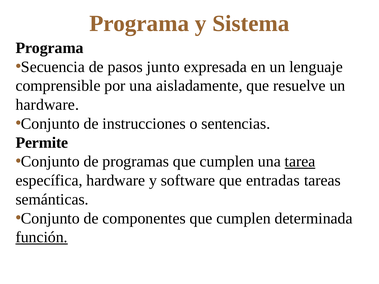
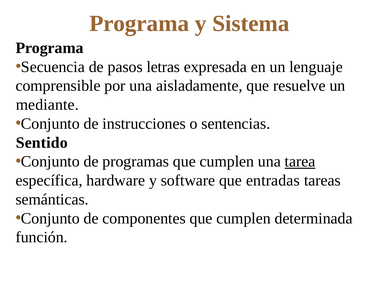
junto: junto -> letras (163, 67)
hardware: hardware -> mediante (47, 105)
Permite: Permite -> Sentido (42, 143)
función underline: present -> none (42, 237)
